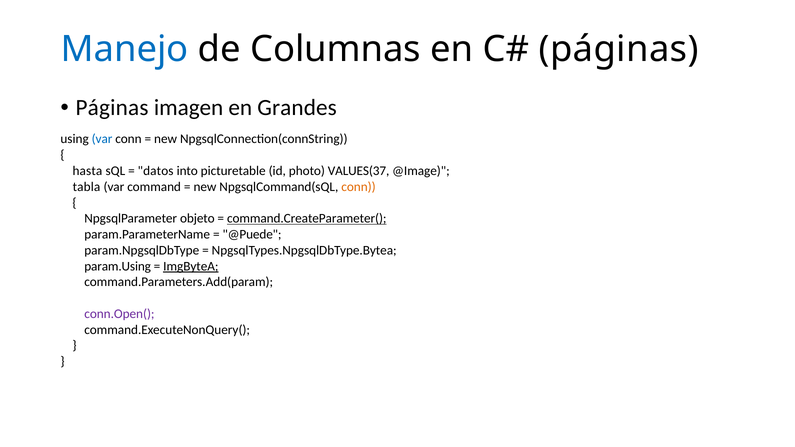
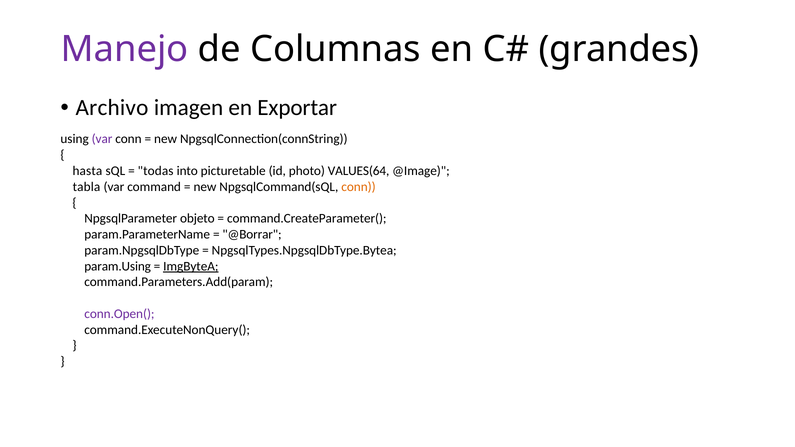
Manejo colour: blue -> purple (125, 49)
páginas: páginas -> grandes (619, 49)
Páginas: Páginas -> Archivo (112, 108)
Grandes: Grandes -> Exportar (297, 108)
var colour: blue -> purple (102, 139)
datos: datos -> todas (156, 171)
VALUES(37: VALUES(37 -> VALUES(64 (359, 171)
command.CreateParameter( underline: present -> none (307, 219)
@Puede: @Puede -> @Borrar (252, 235)
